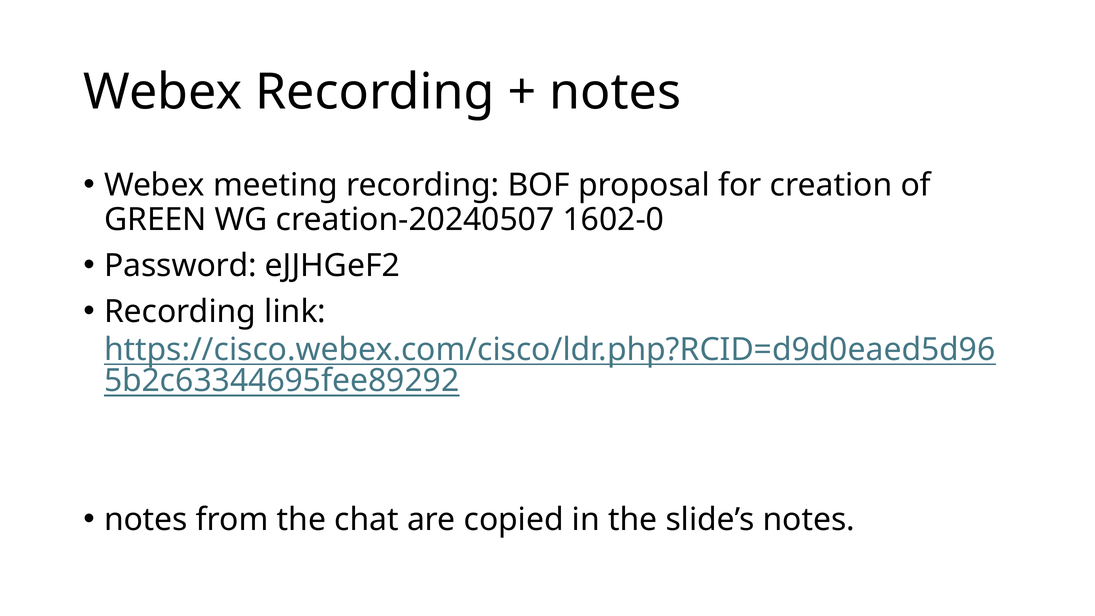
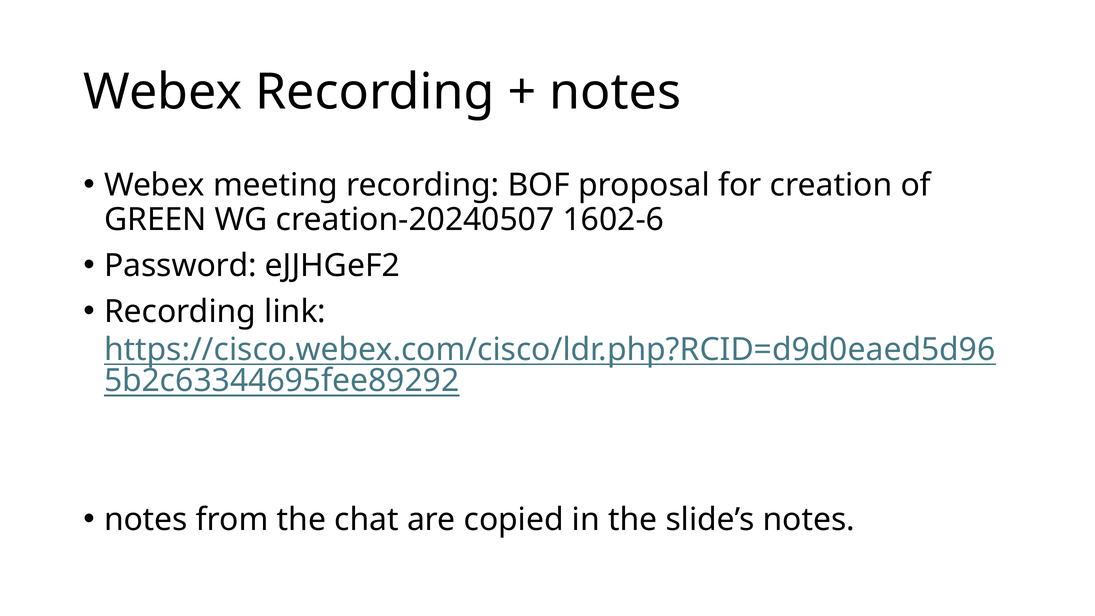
1602-0: 1602-0 -> 1602-6 (613, 220)
